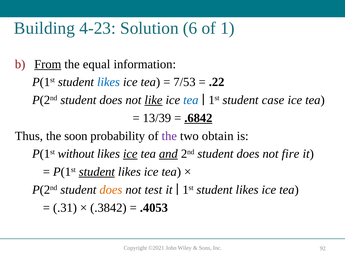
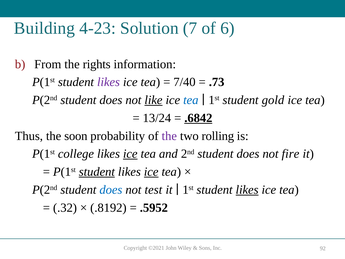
6: 6 -> 7 (190, 28)
of 1: 1 -> 6 (227, 28)
From underline: present -> none (48, 64)
equal: equal -> rights (97, 64)
likes colour: blue -> purple (108, 82)
7/53: 7/53 -> 7/40 (184, 82)
.22: .22 -> .73 (217, 82)
case: case -> gold (273, 100)
13/39: 13/39 -> 13/24 (157, 118)
obtain: obtain -> rolling (218, 136)
without: without -> college (76, 154)
and underline: present -> none (168, 154)
ice underline: none -> present (151, 172)
does colour: orange -> blue (111, 190)
likes underline: none -> present (247, 190)
.31: .31 -> .32 (65, 208)
.3842: .3842 -> .8192 (108, 208)
.4053: .4053 -> .5952 (154, 208)
